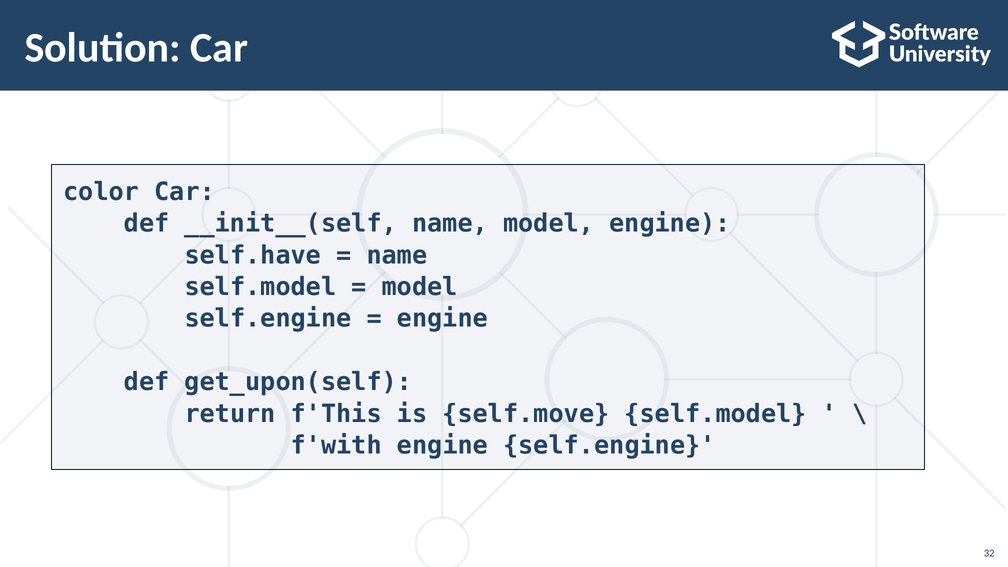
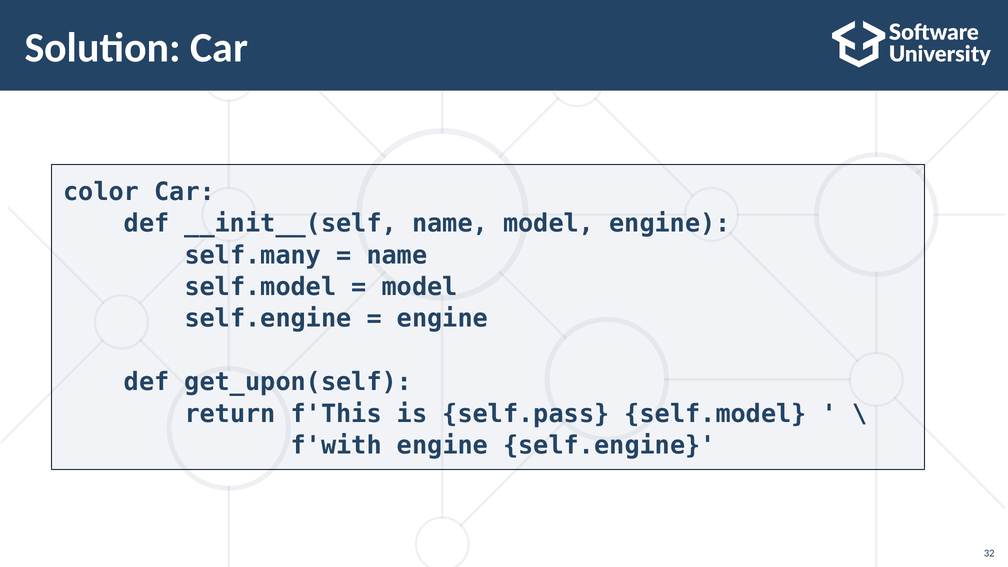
self.have: self.have -> self.many (253, 255)
self.move: self.move -> self.pass (526, 414)
